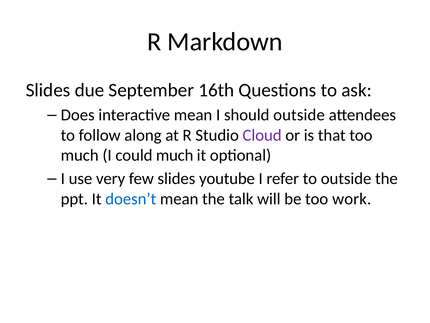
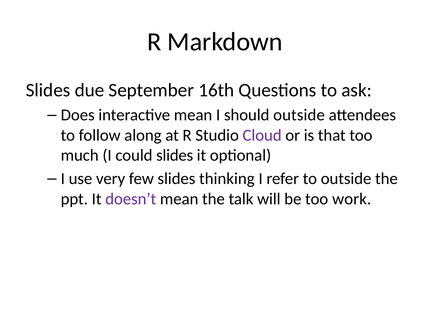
could much: much -> slides (175, 155)
youtube: youtube -> thinking (227, 178)
doesn’t colour: blue -> purple (131, 199)
